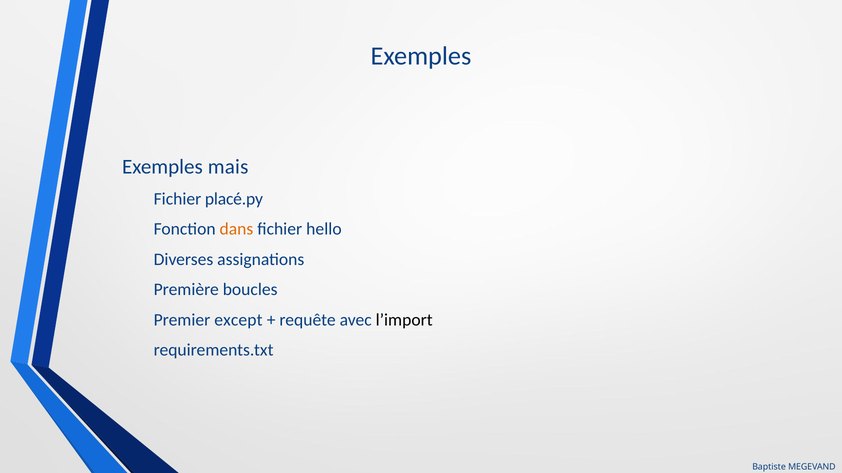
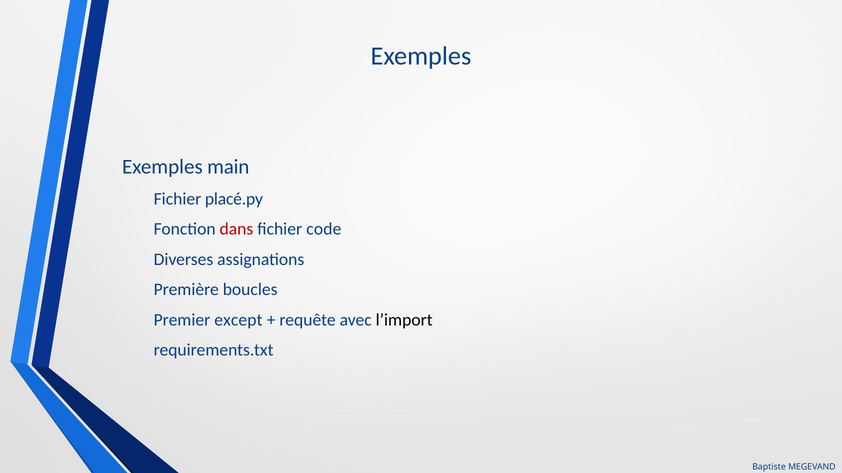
mais: mais -> main (228, 167)
dans colour: orange -> red (236, 229)
hello: hello -> code (324, 229)
